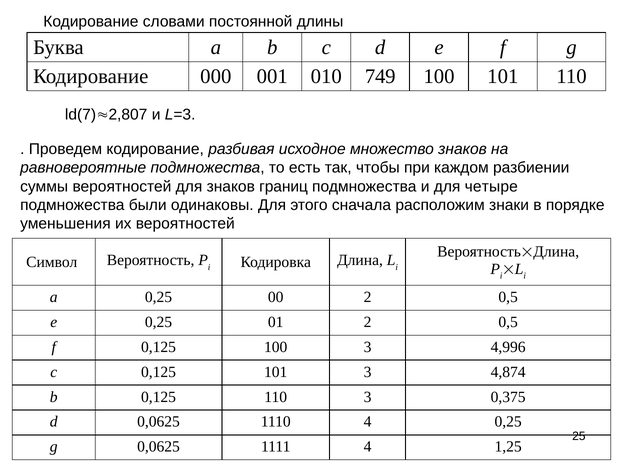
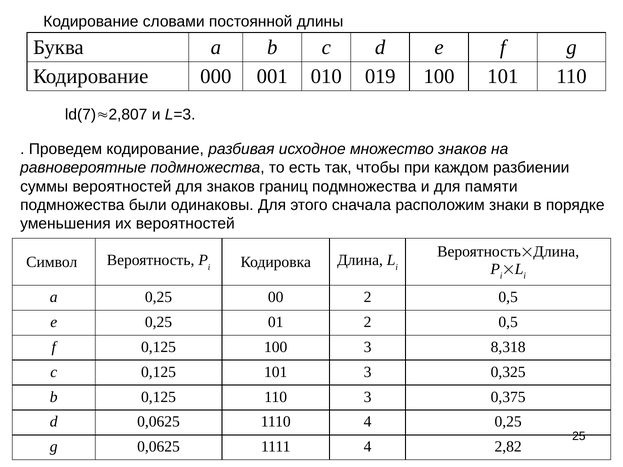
749: 749 -> 019 (380, 76)
четыре: четыре -> памяти (491, 186)
4,996: 4,996 -> 8,318 (508, 347)
4,874: 4,874 -> 0,325 (508, 372)
1,25: 1,25 -> 2,82 (508, 447)
